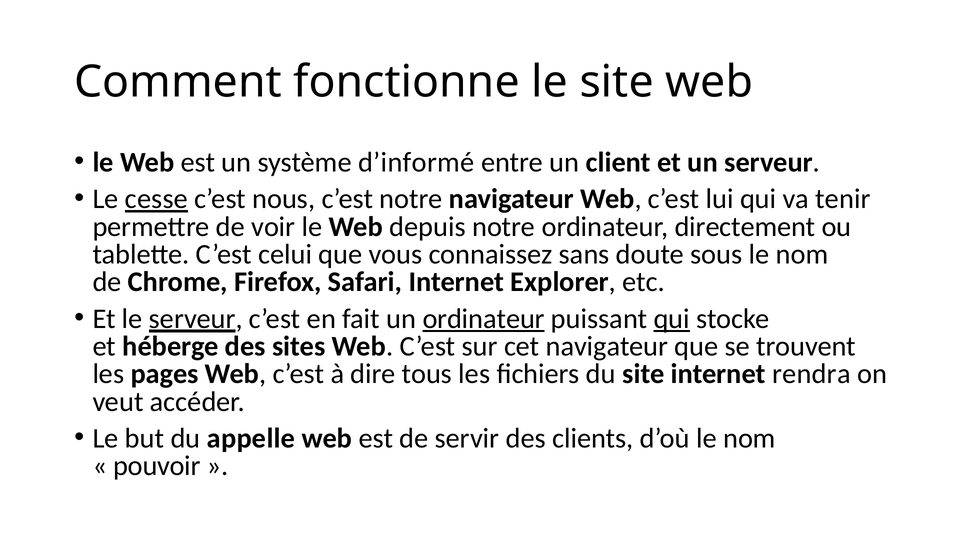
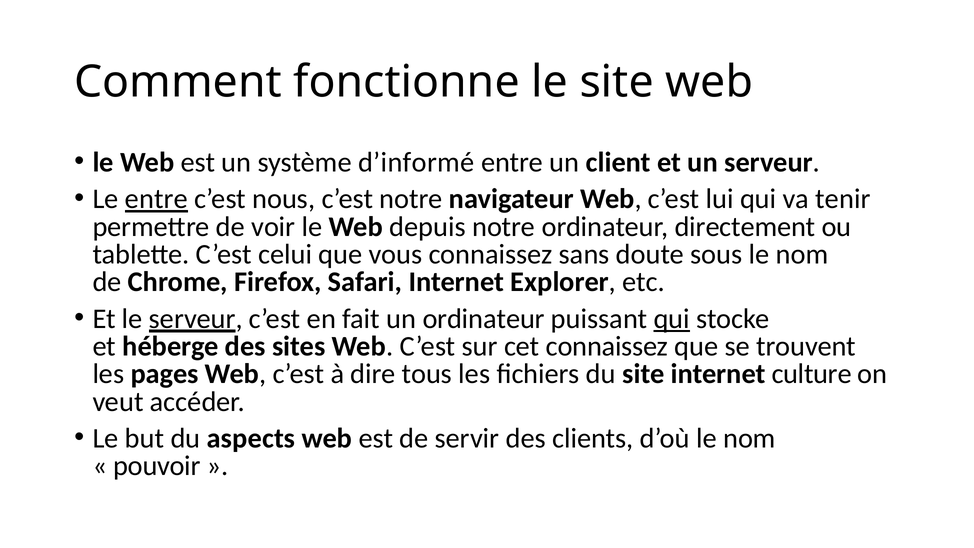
Le cesse: cesse -> entre (156, 199)
ordinateur underline: present -> none (484, 319)
cet navigateur: navigateur -> connaissez (607, 346)
rendra: rendra -> culture (812, 374)
appelle: appelle -> aspects (251, 438)
